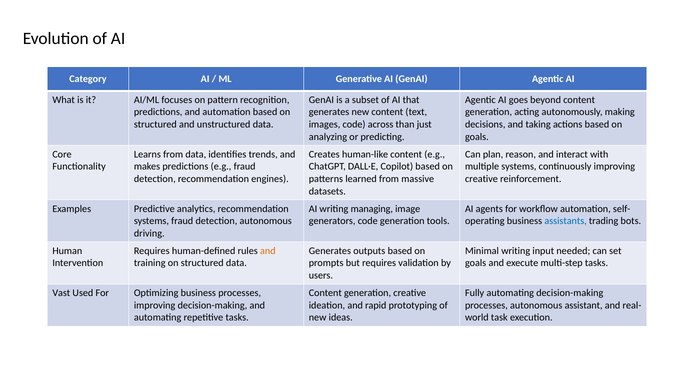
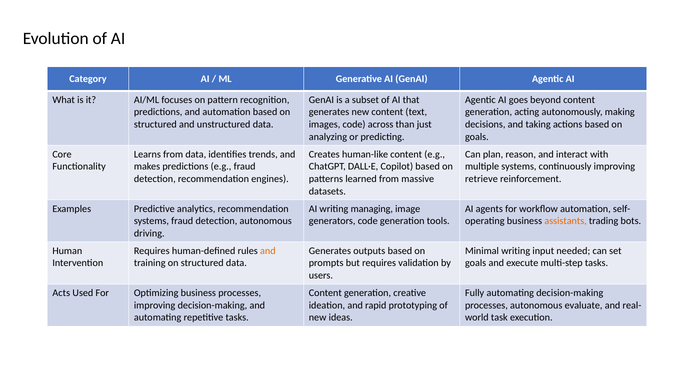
creative: creative -> retrieve (481, 179)
assistants colour: blue -> orange (566, 221)
Vast: Vast -> Acts (61, 293)
assistant: assistant -> evaluate (584, 306)
